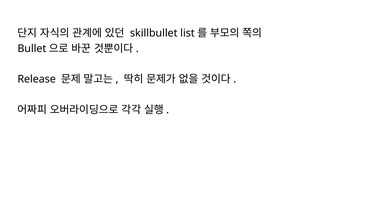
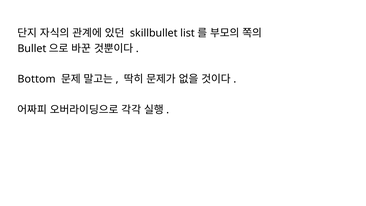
Release: Release -> Bottom (37, 79)
